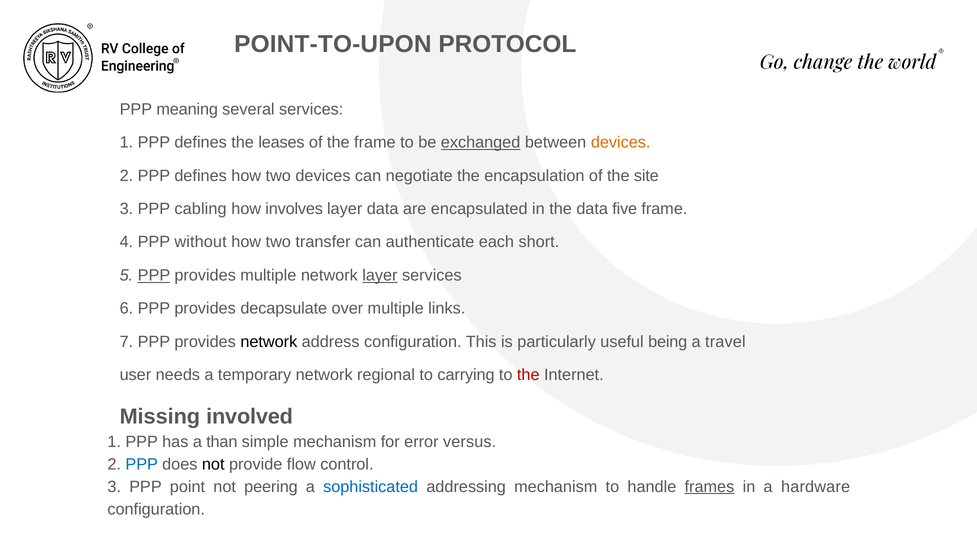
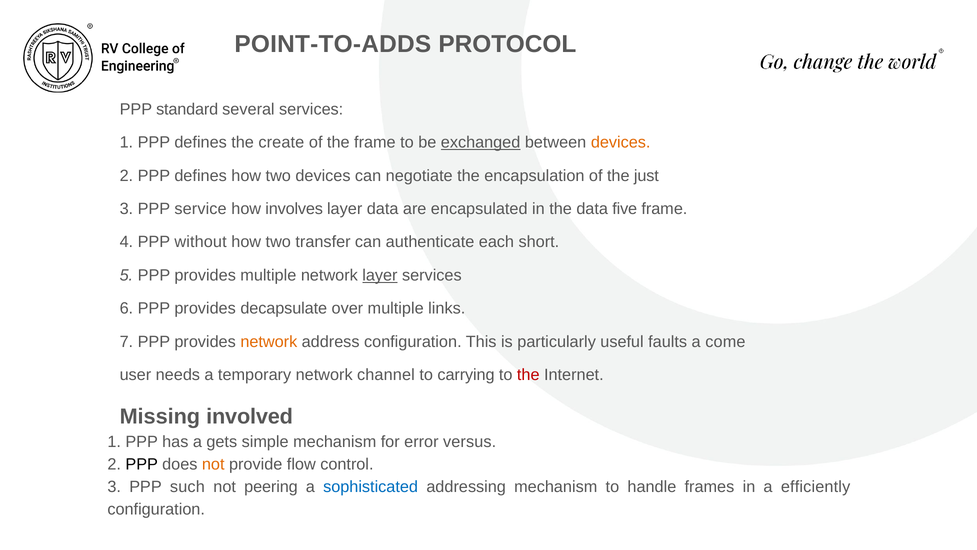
POINT-TO-UPON: POINT-TO-UPON -> POINT-TO-ADDS (333, 44)
meaning: meaning -> standard (187, 109)
leases: leases -> create (281, 142)
site: site -> just (646, 176)
cabling: cabling -> service (201, 209)
PPP underline: present -> none (154, 275)
network colour: black -> orange (269, 342)
being: being -> faults (668, 342)
travel: travel -> come (725, 342)
regional: regional -> channel (386, 375)
than: than -> gets (222, 441)
PPP colour: blue -> black (142, 464)
not colour: black -> orange (213, 464)
point: point -> such (187, 486)
frames underline: present -> none (709, 486)
hardware: hardware -> efficiently (816, 486)
